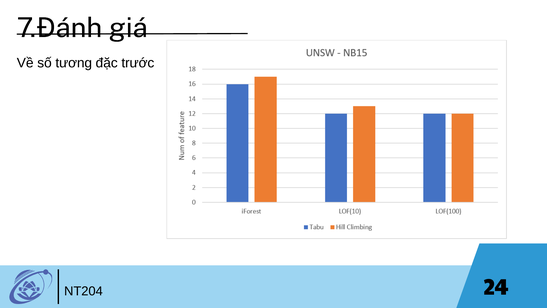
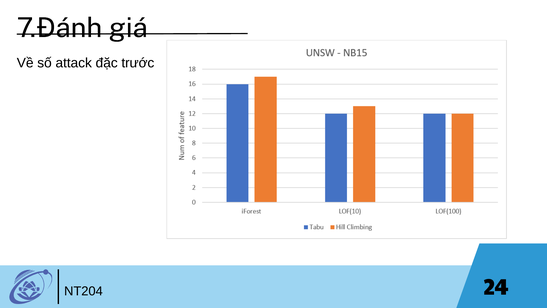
tương: tương -> attack (74, 63)
